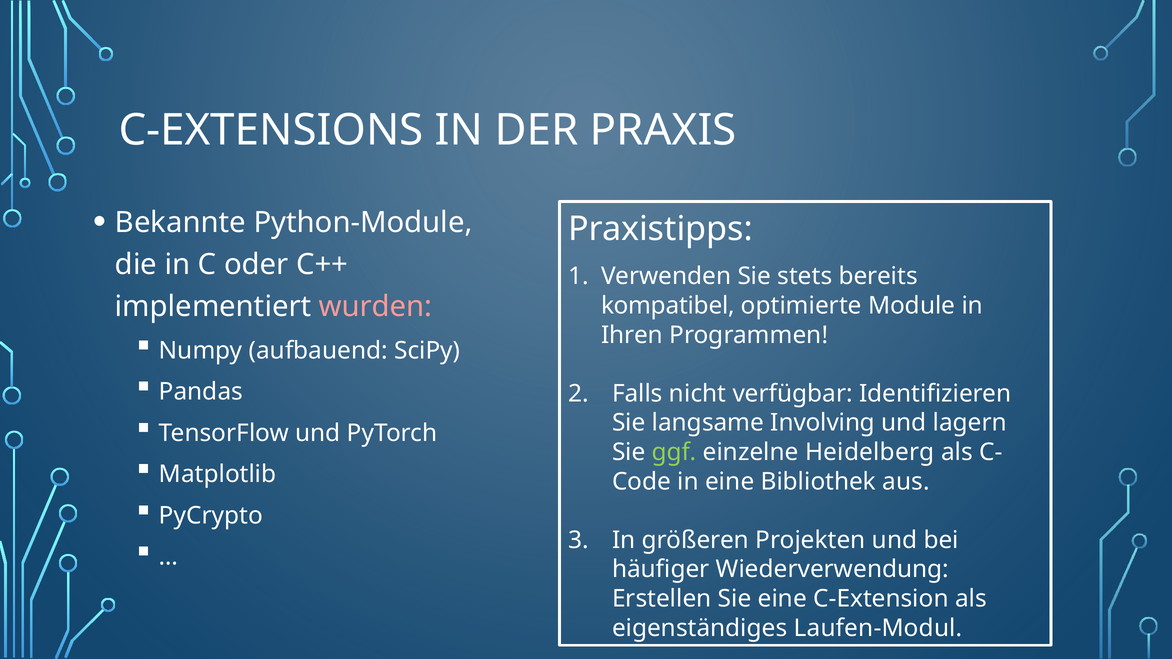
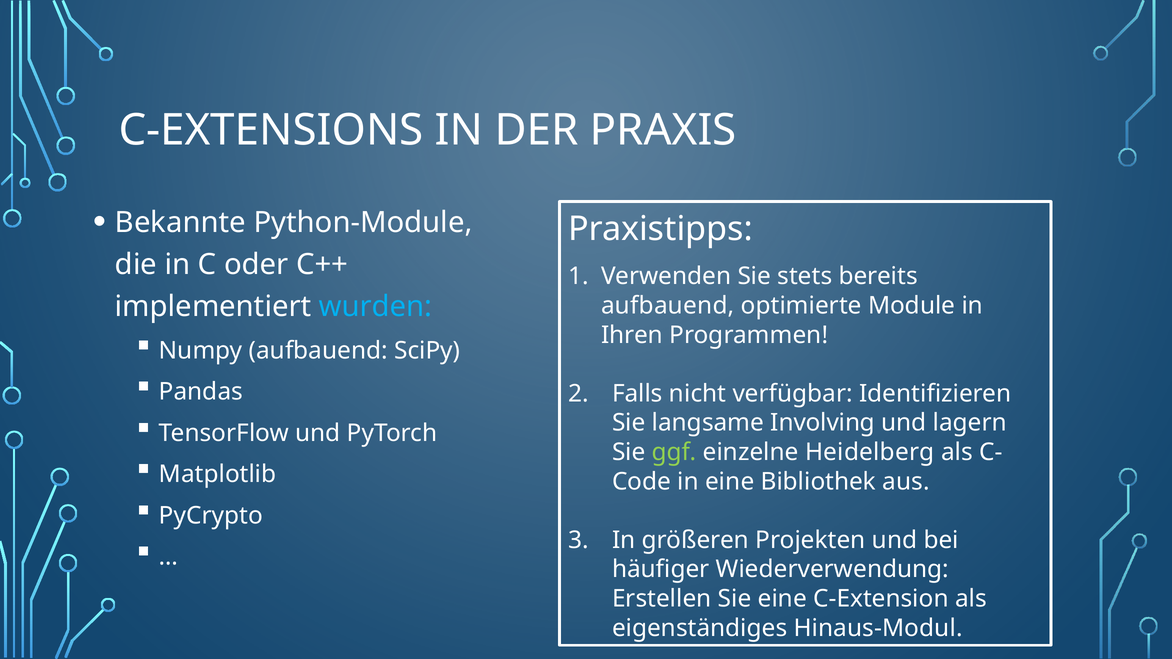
wurden colour: pink -> light blue (375, 307)
kompatibel: kompatibel -> aufbauend (668, 306)
Laufen-Modul: Laufen-Modul -> Hinaus-Modul (878, 628)
